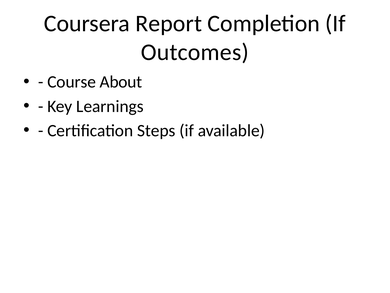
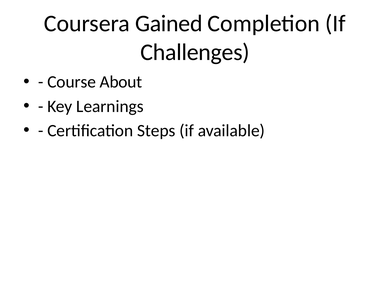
Report: Report -> Gained (169, 23)
Outcomes: Outcomes -> Challenges (195, 52)
